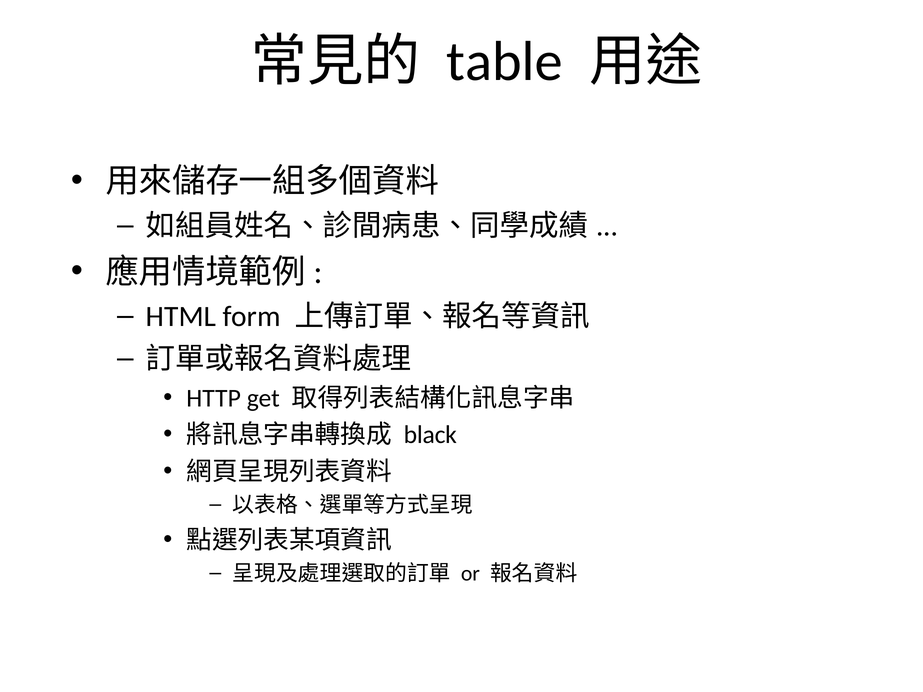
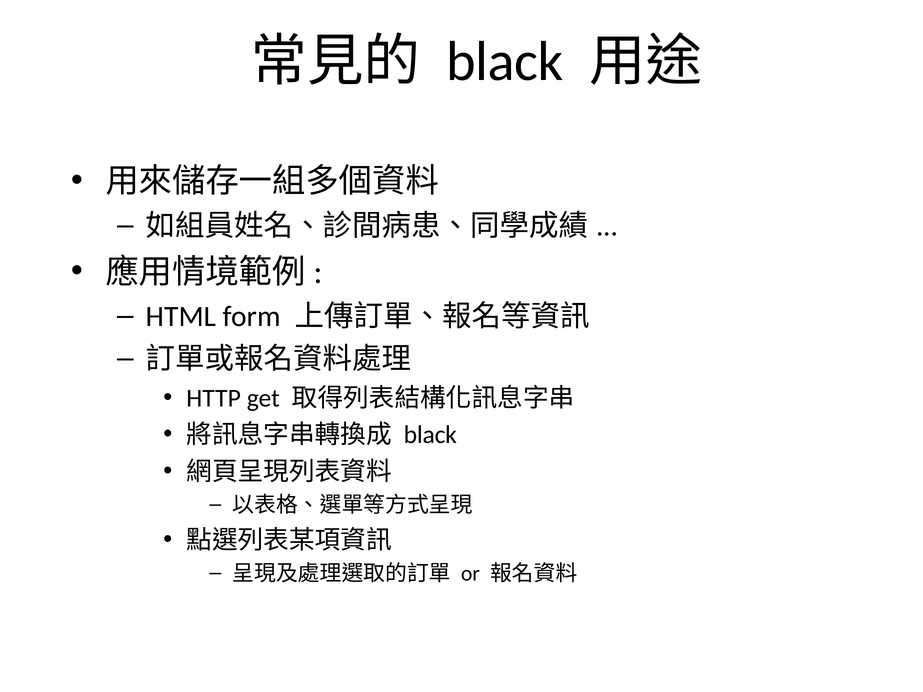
table: table -> black (505, 62)
